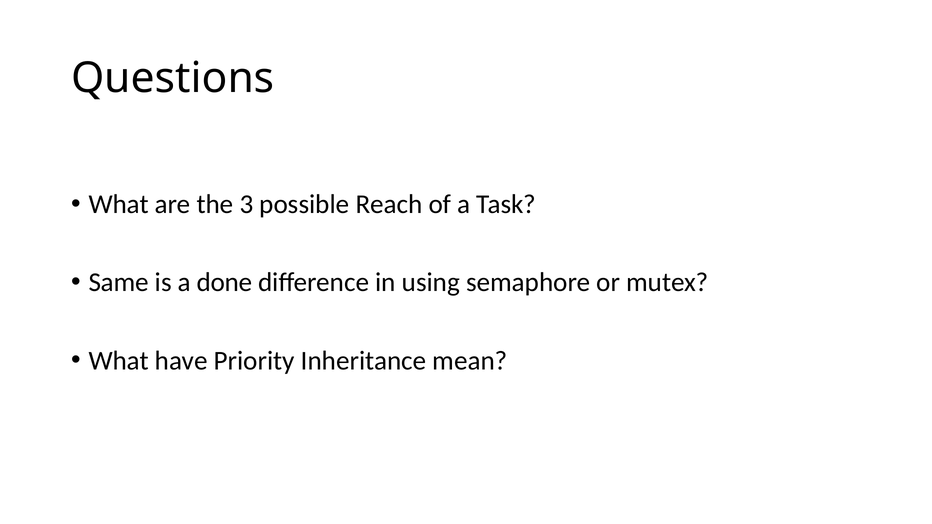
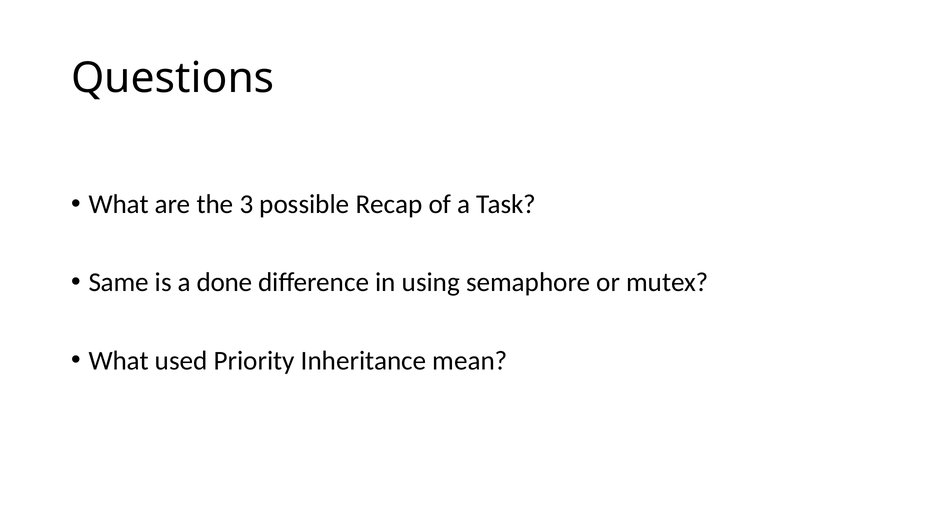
Reach: Reach -> Recap (389, 204)
have: have -> used (181, 361)
